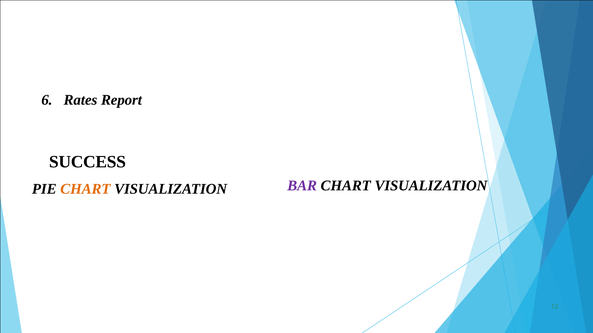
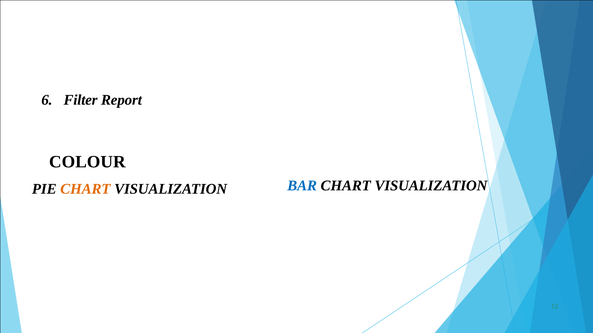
Rates: Rates -> Filter (81, 100)
SUCCESS: SUCCESS -> COLOUR (87, 162)
BAR colour: purple -> blue (302, 186)
